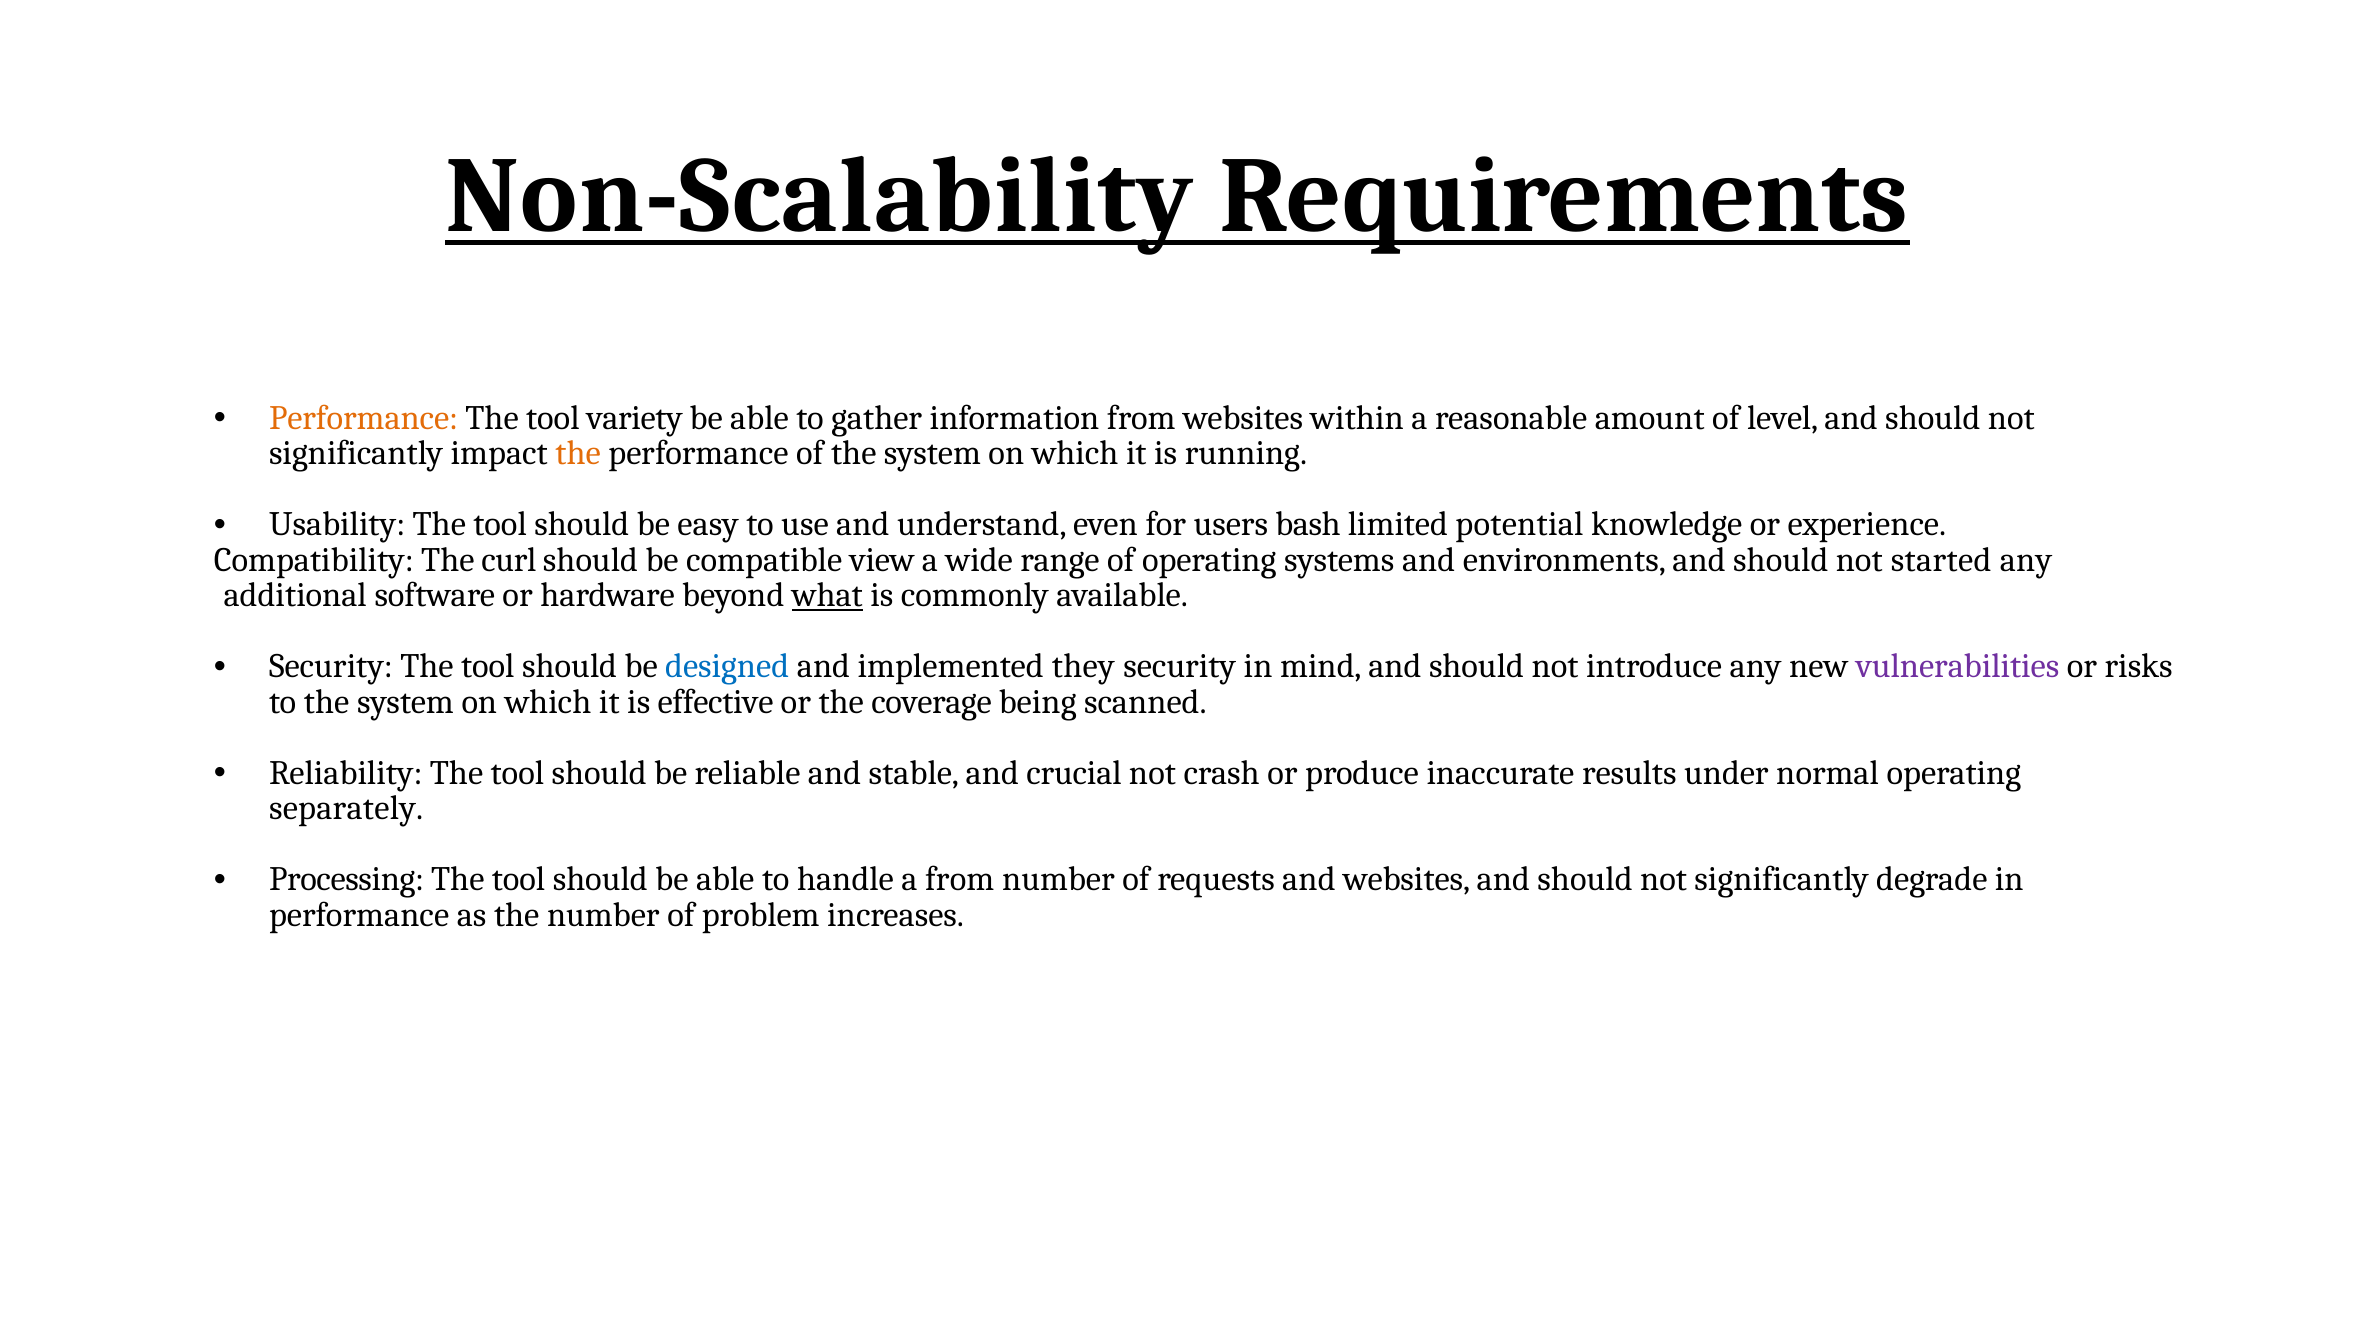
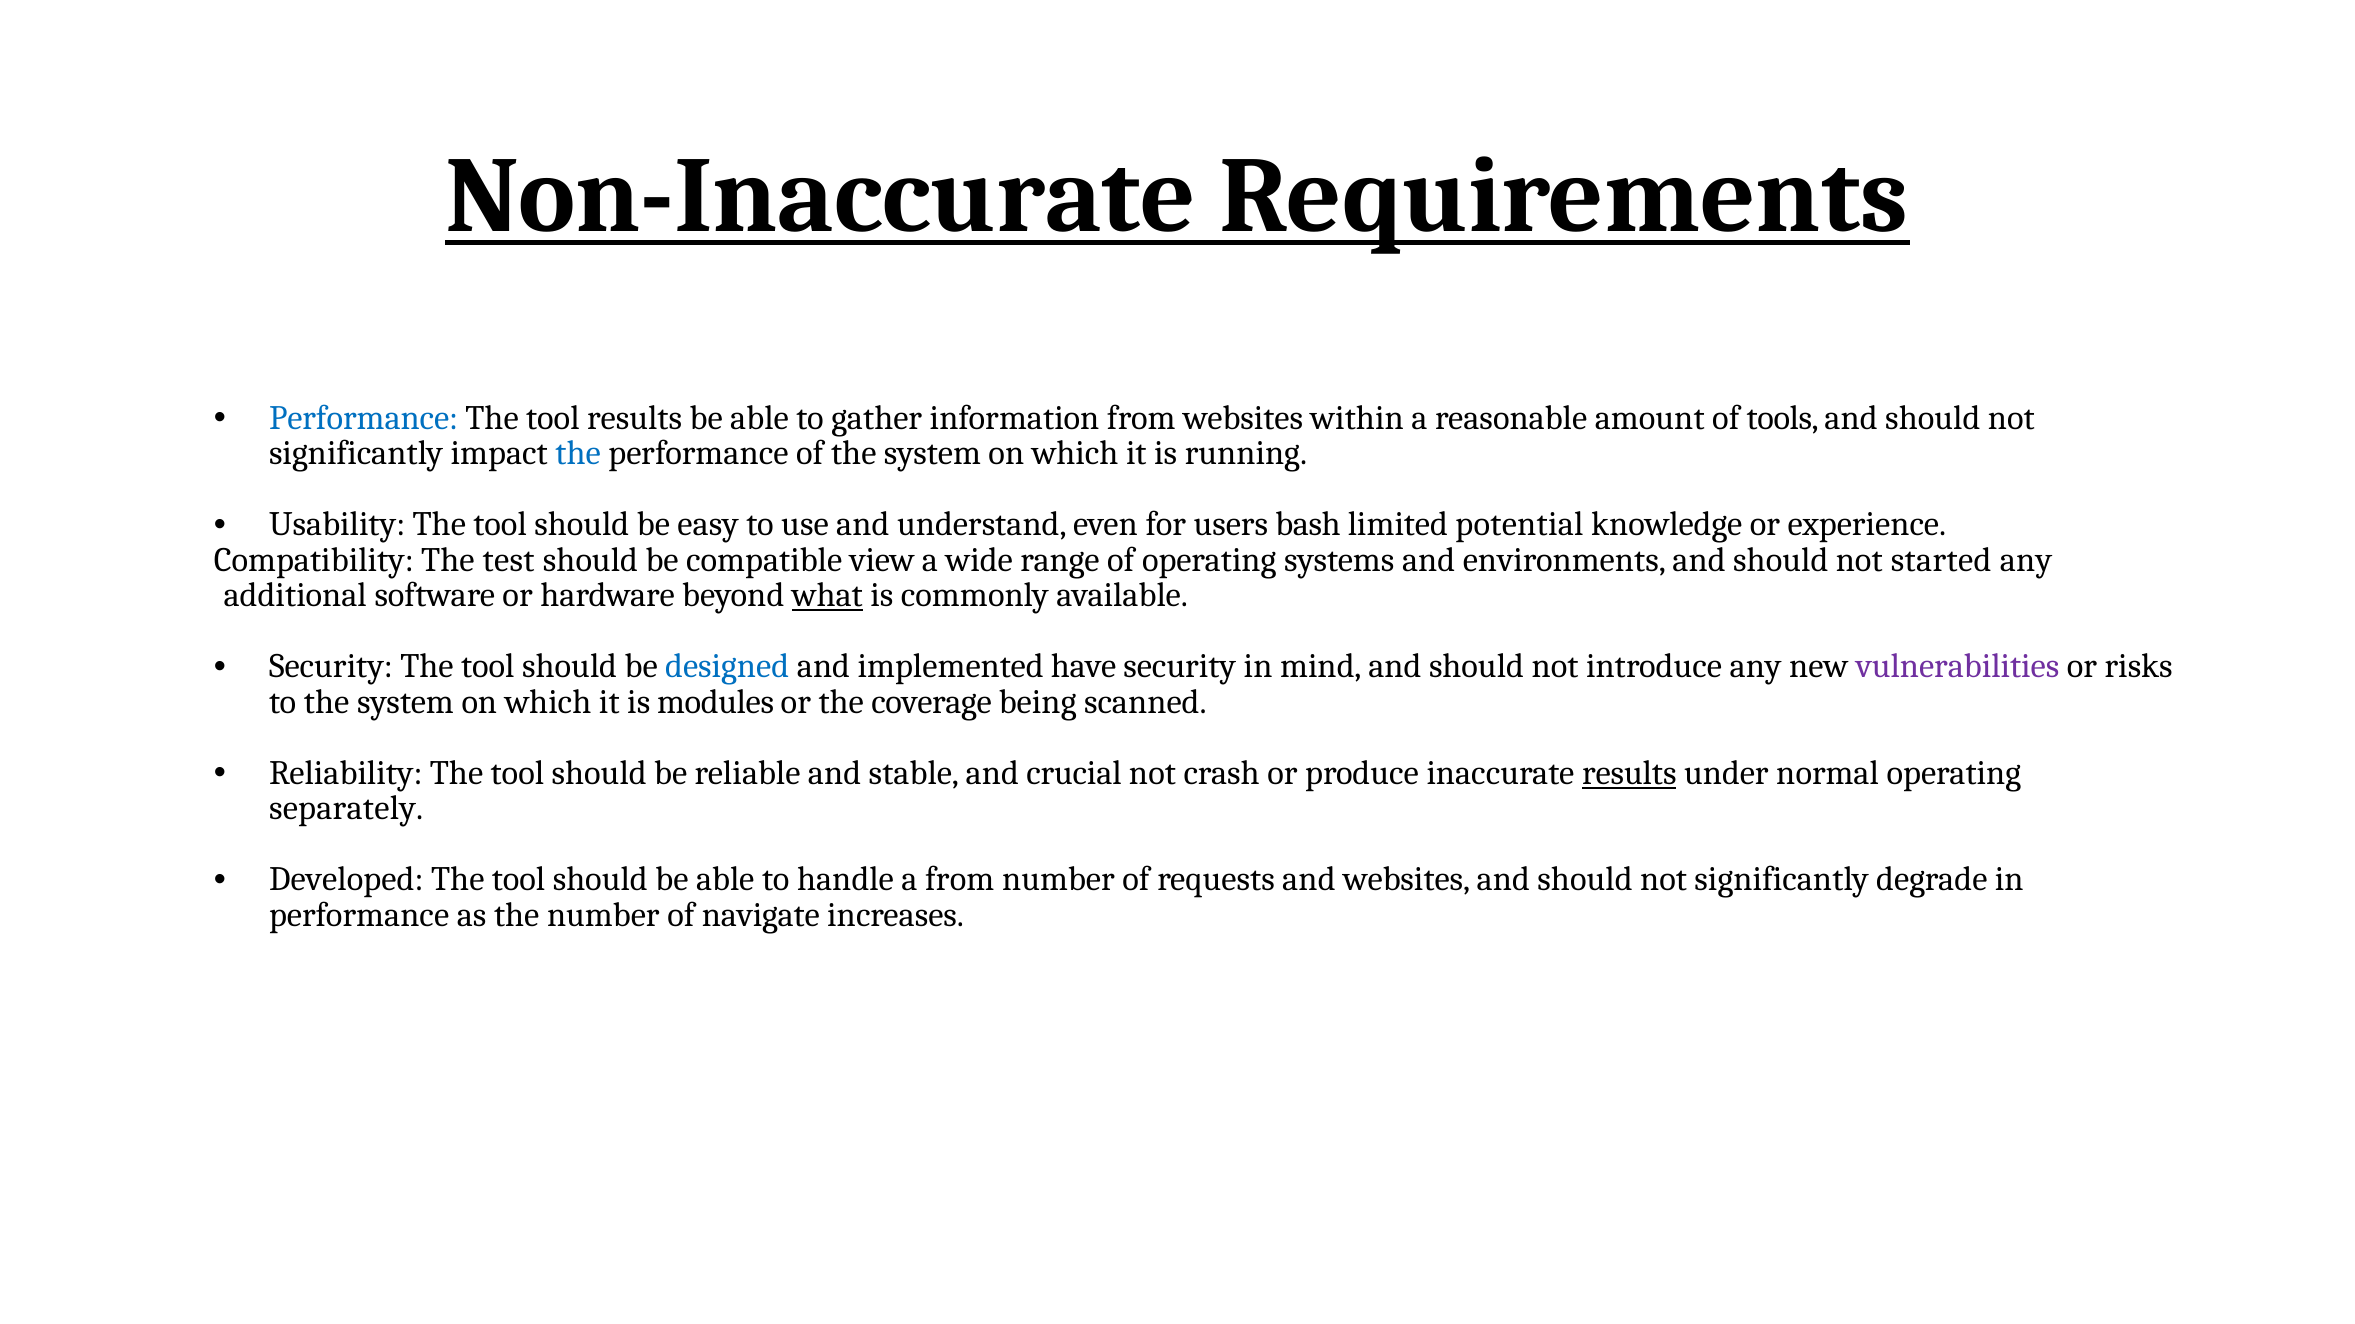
Non-Scalability: Non-Scalability -> Non-Inaccurate (821, 196)
Performance colour: orange -> blue (364, 418)
tool variety: variety -> results (635, 418)
level: level -> tools (1783, 418)
the colour: orange -> blue (578, 454)
curl: curl -> test (509, 560)
they: they -> have (1084, 667)
effective: effective -> modules (716, 702)
results underline: none -> present (1629, 773)
Processing: Processing -> Developed (346, 880)
problem: problem -> navigate (761, 916)
